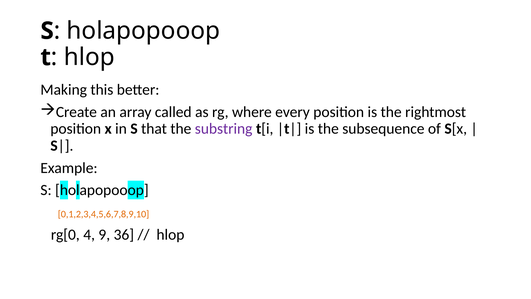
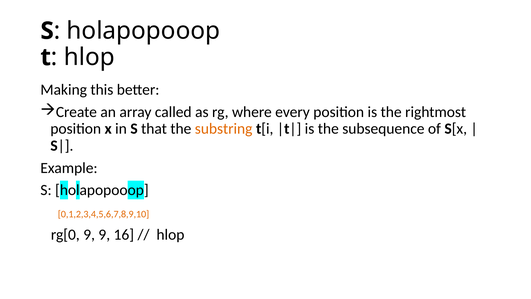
substring colour: purple -> orange (224, 129)
rg[0 4: 4 -> 9 (89, 235)
36: 36 -> 16 (124, 235)
